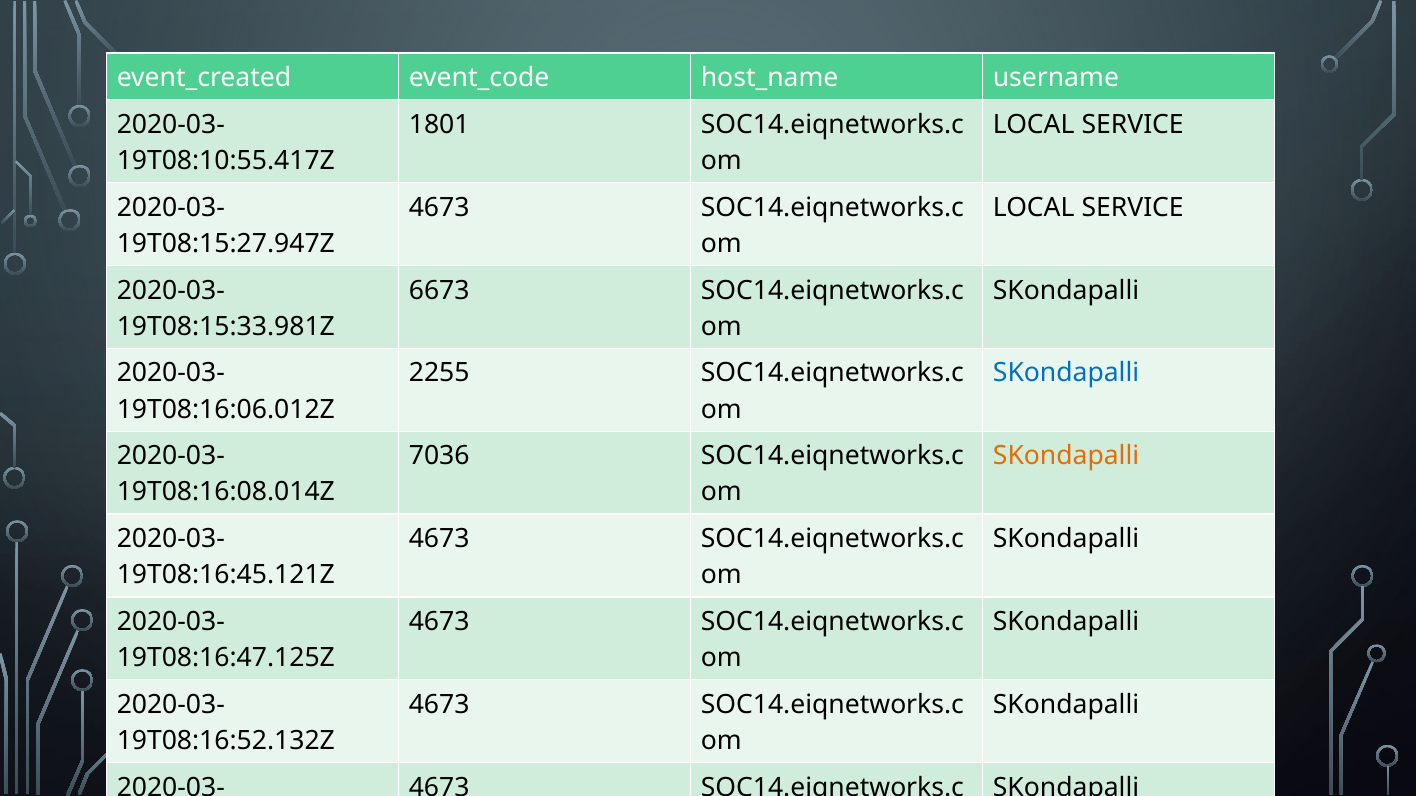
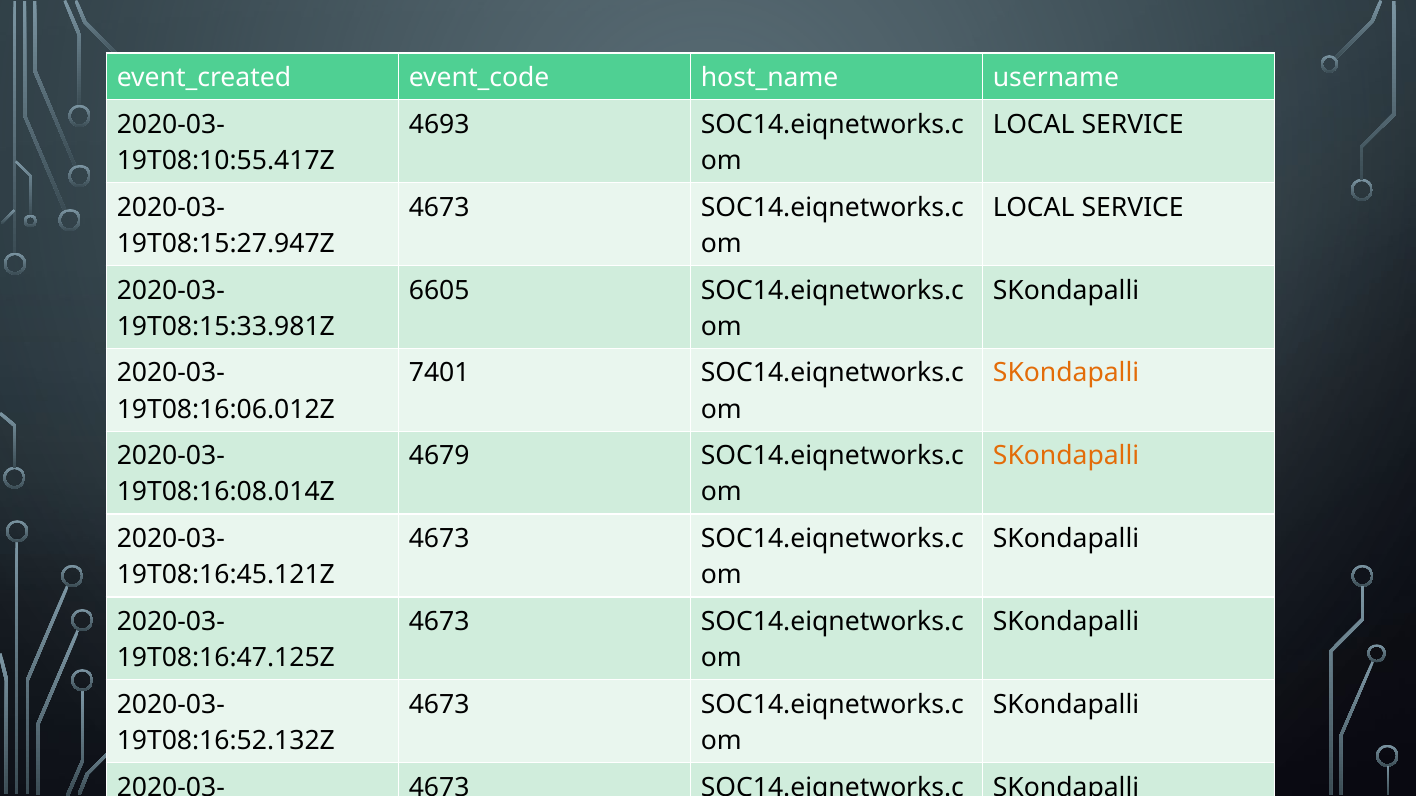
1801: 1801 -> 4693 (439, 125)
6673: 6673 -> 6605 (439, 291)
2255: 2255 -> 7401 (439, 373)
SKondapalli colour: blue -> orange (1066, 373)
7036: 7036 -> 4679 (439, 456)
